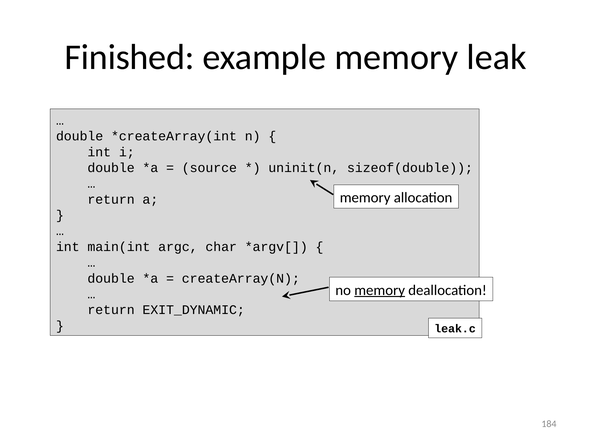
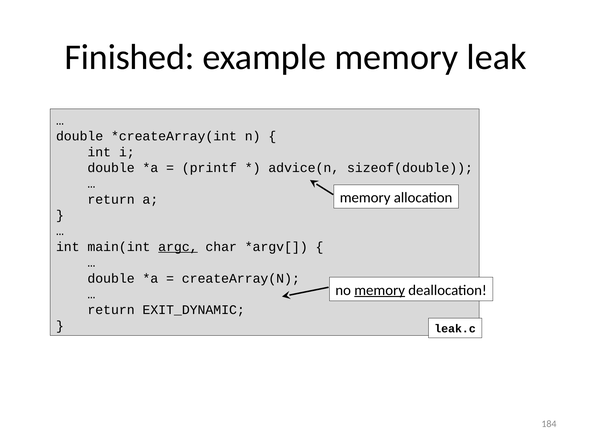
source: source -> printf (209, 168)
uninit(n: uninit(n -> advice(n (304, 168)
argc underline: none -> present (178, 247)
